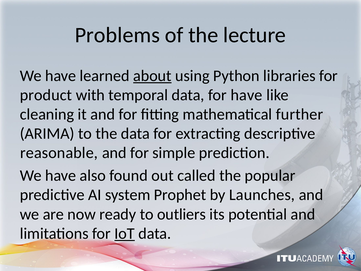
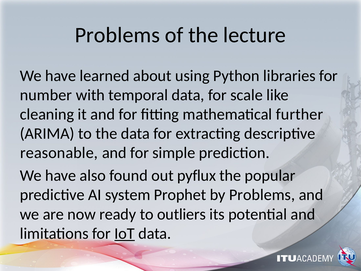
about underline: present -> none (152, 76)
product: product -> number (46, 95)
for have: have -> scale (247, 95)
called: called -> pyflux (197, 176)
by Launches: Launches -> Problems (262, 195)
